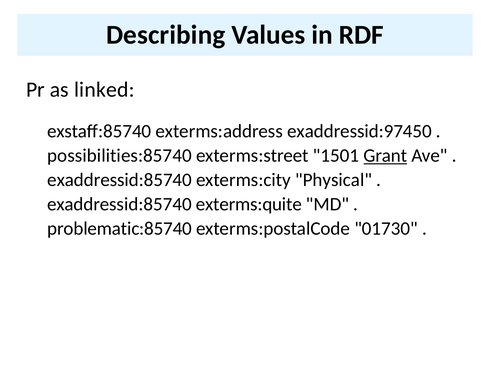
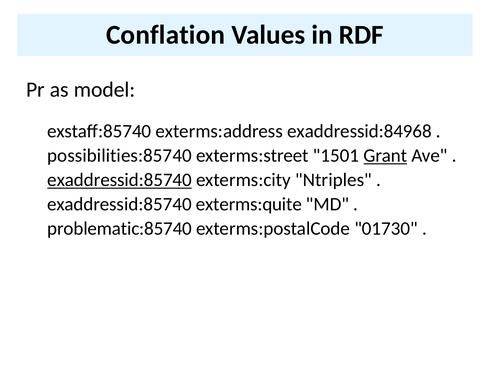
Describing: Describing -> Conflation (166, 35)
linked: linked -> model (105, 90)
exaddressid:97450: exaddressid:97450 -> exaddressid:84968 (359, 131)
exaddressid:85740 underline: none -> present (120, 180)
Physical: Physical -> Ntriples (334, 180)
